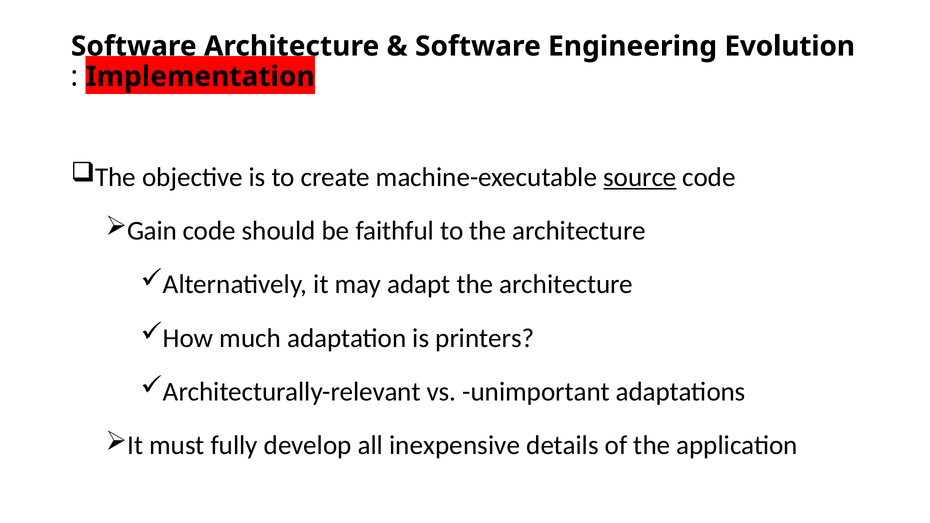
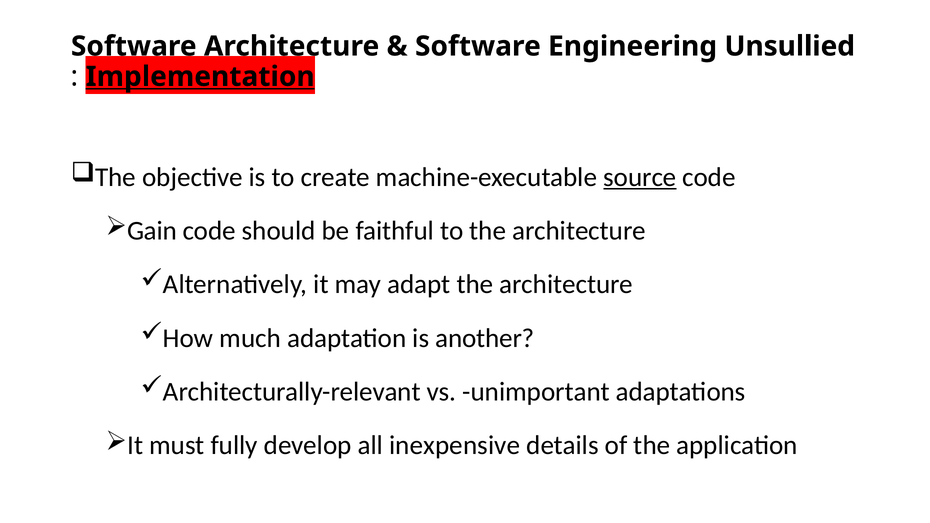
Evolution: Evolution -> Unsullied (790, 46)
Implementation underline: none -> present (200, 77)
printers: printers -> another (485, 338)
